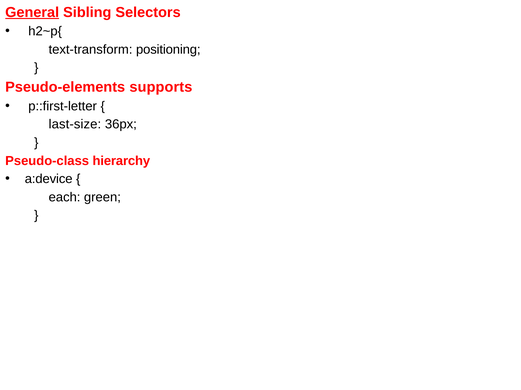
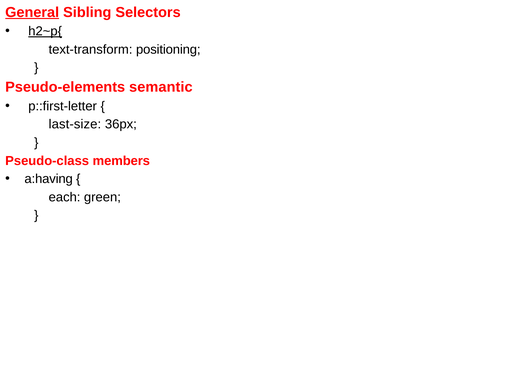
h2~p{ underline: none -> present (45, 31)
supports: supports -> semantic (161, 87)
hierarchy: hierarchy -> members (121, 161)
a:device: a:device -> a:having (49, 179)
